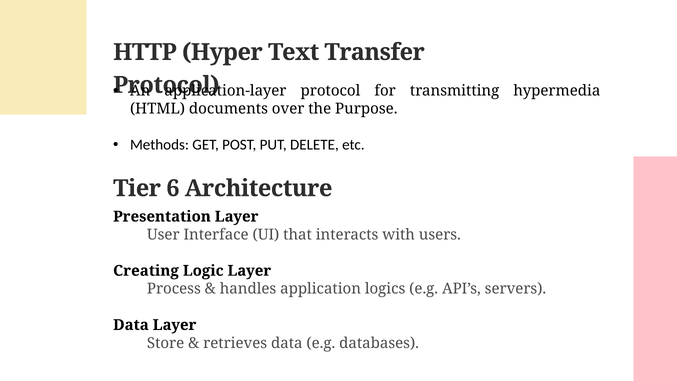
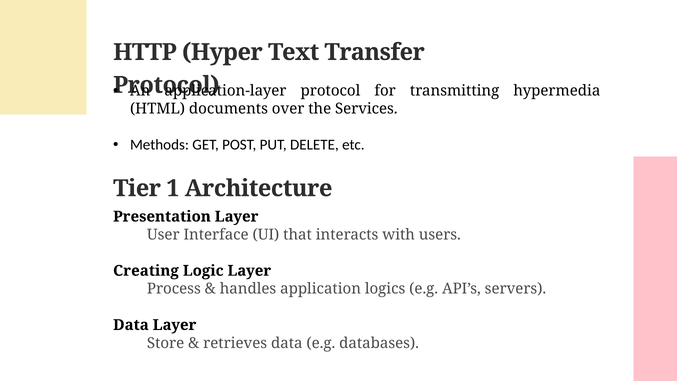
Purpose: Purpose -> Services (366, 109)
6: 6 -> 1 (173, 188)
